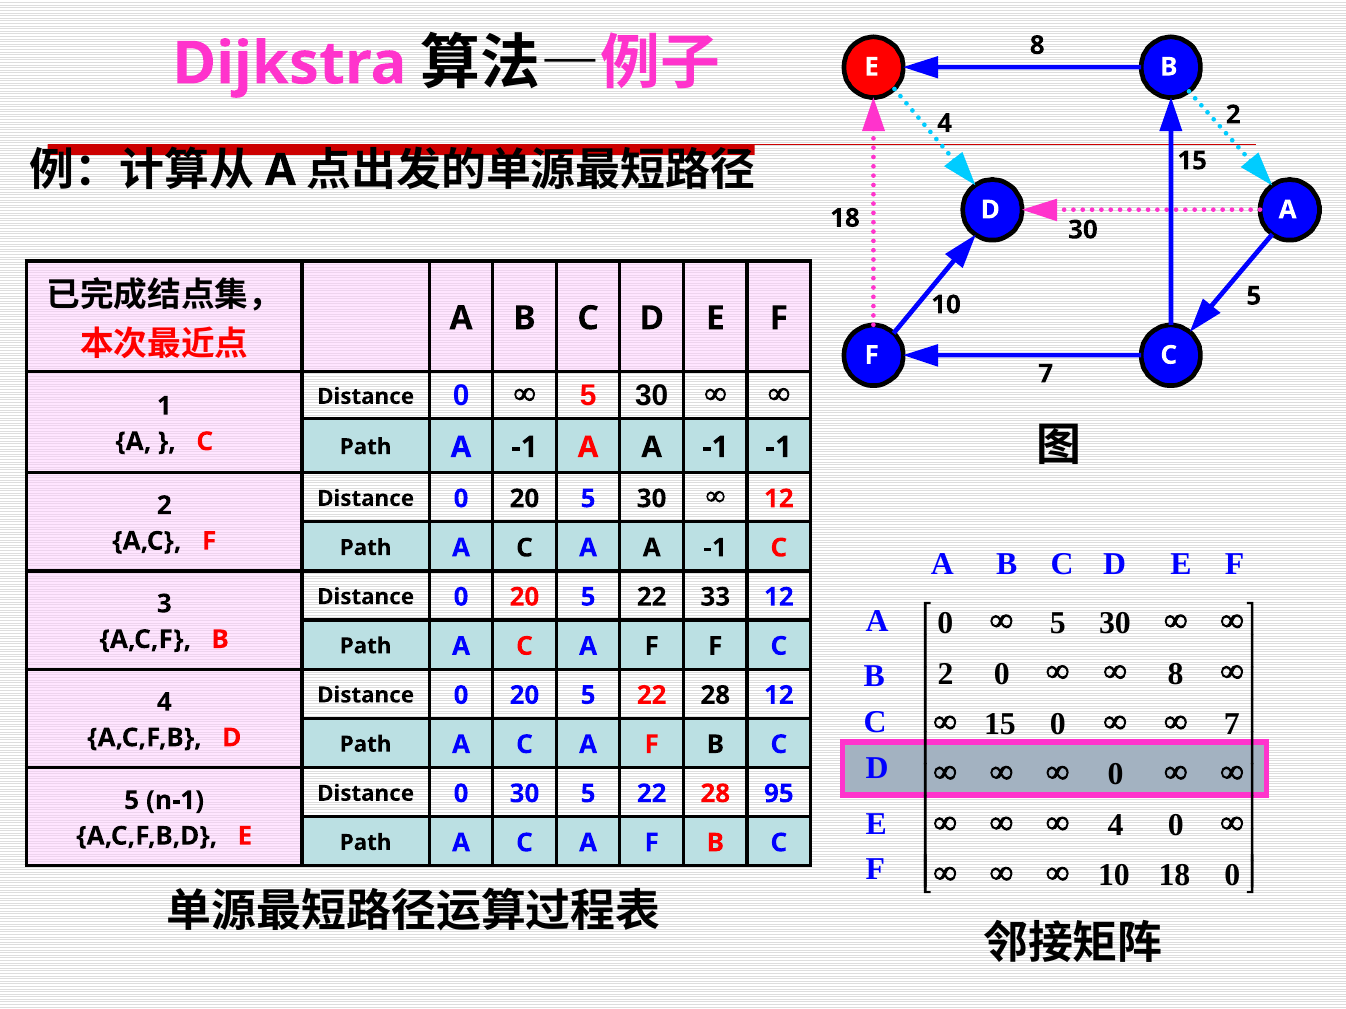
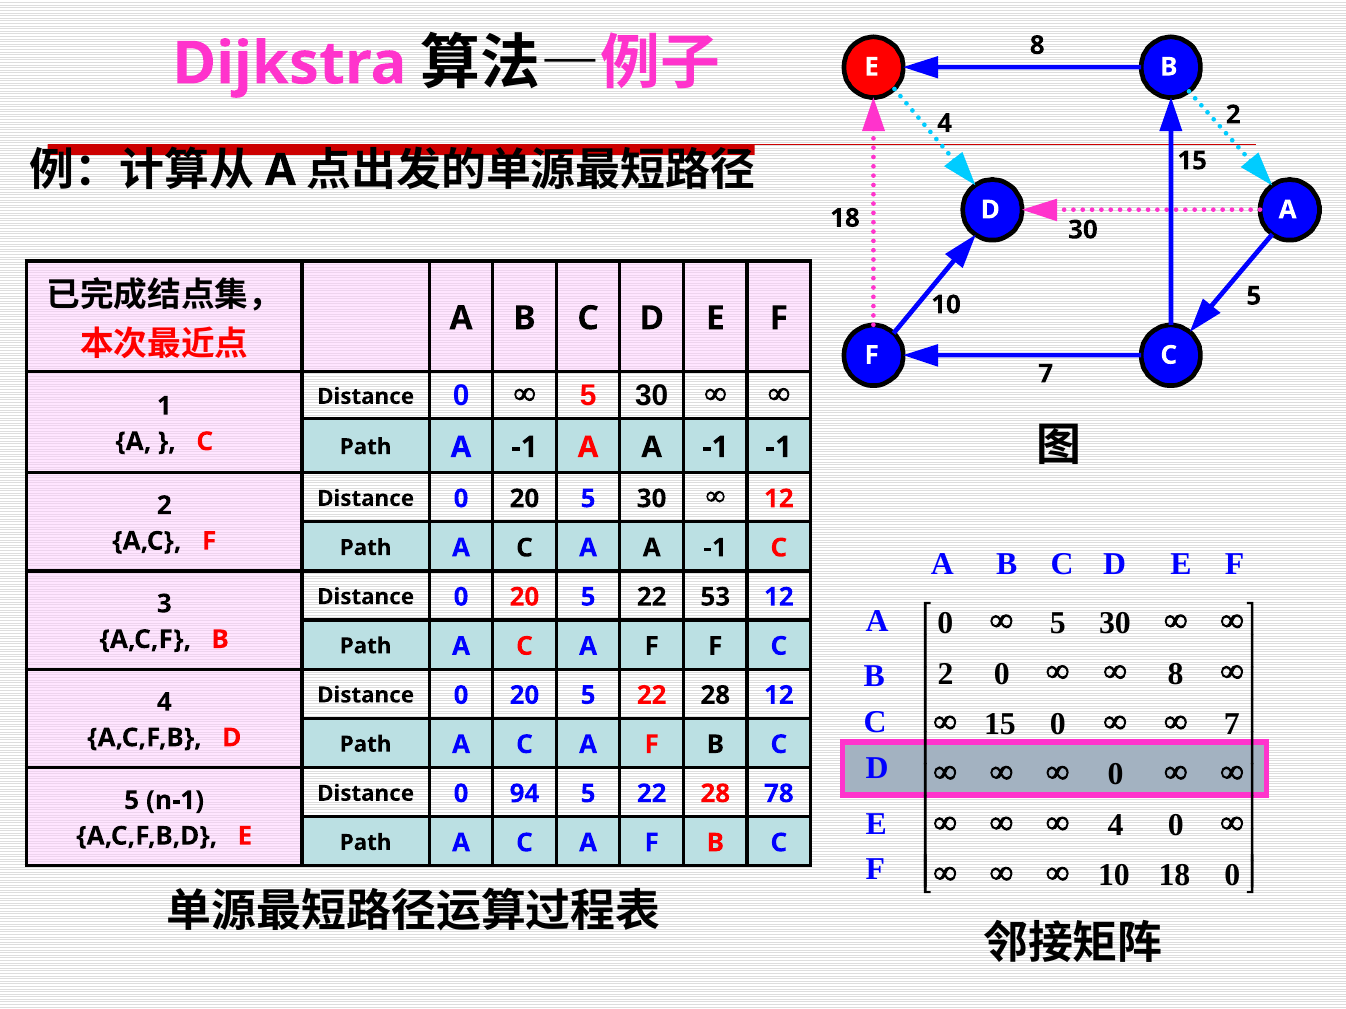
33: 33 -> 53 (715, 597)
0 30: 30 -> 94 (525, 794)
95: 95 -> 78 (779, 794)
